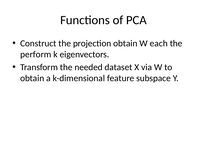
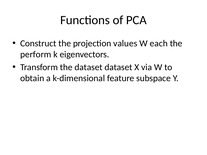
projection obtain: obtain -> values (125, 43)
the needed: needed -> dataset (89, 67)
